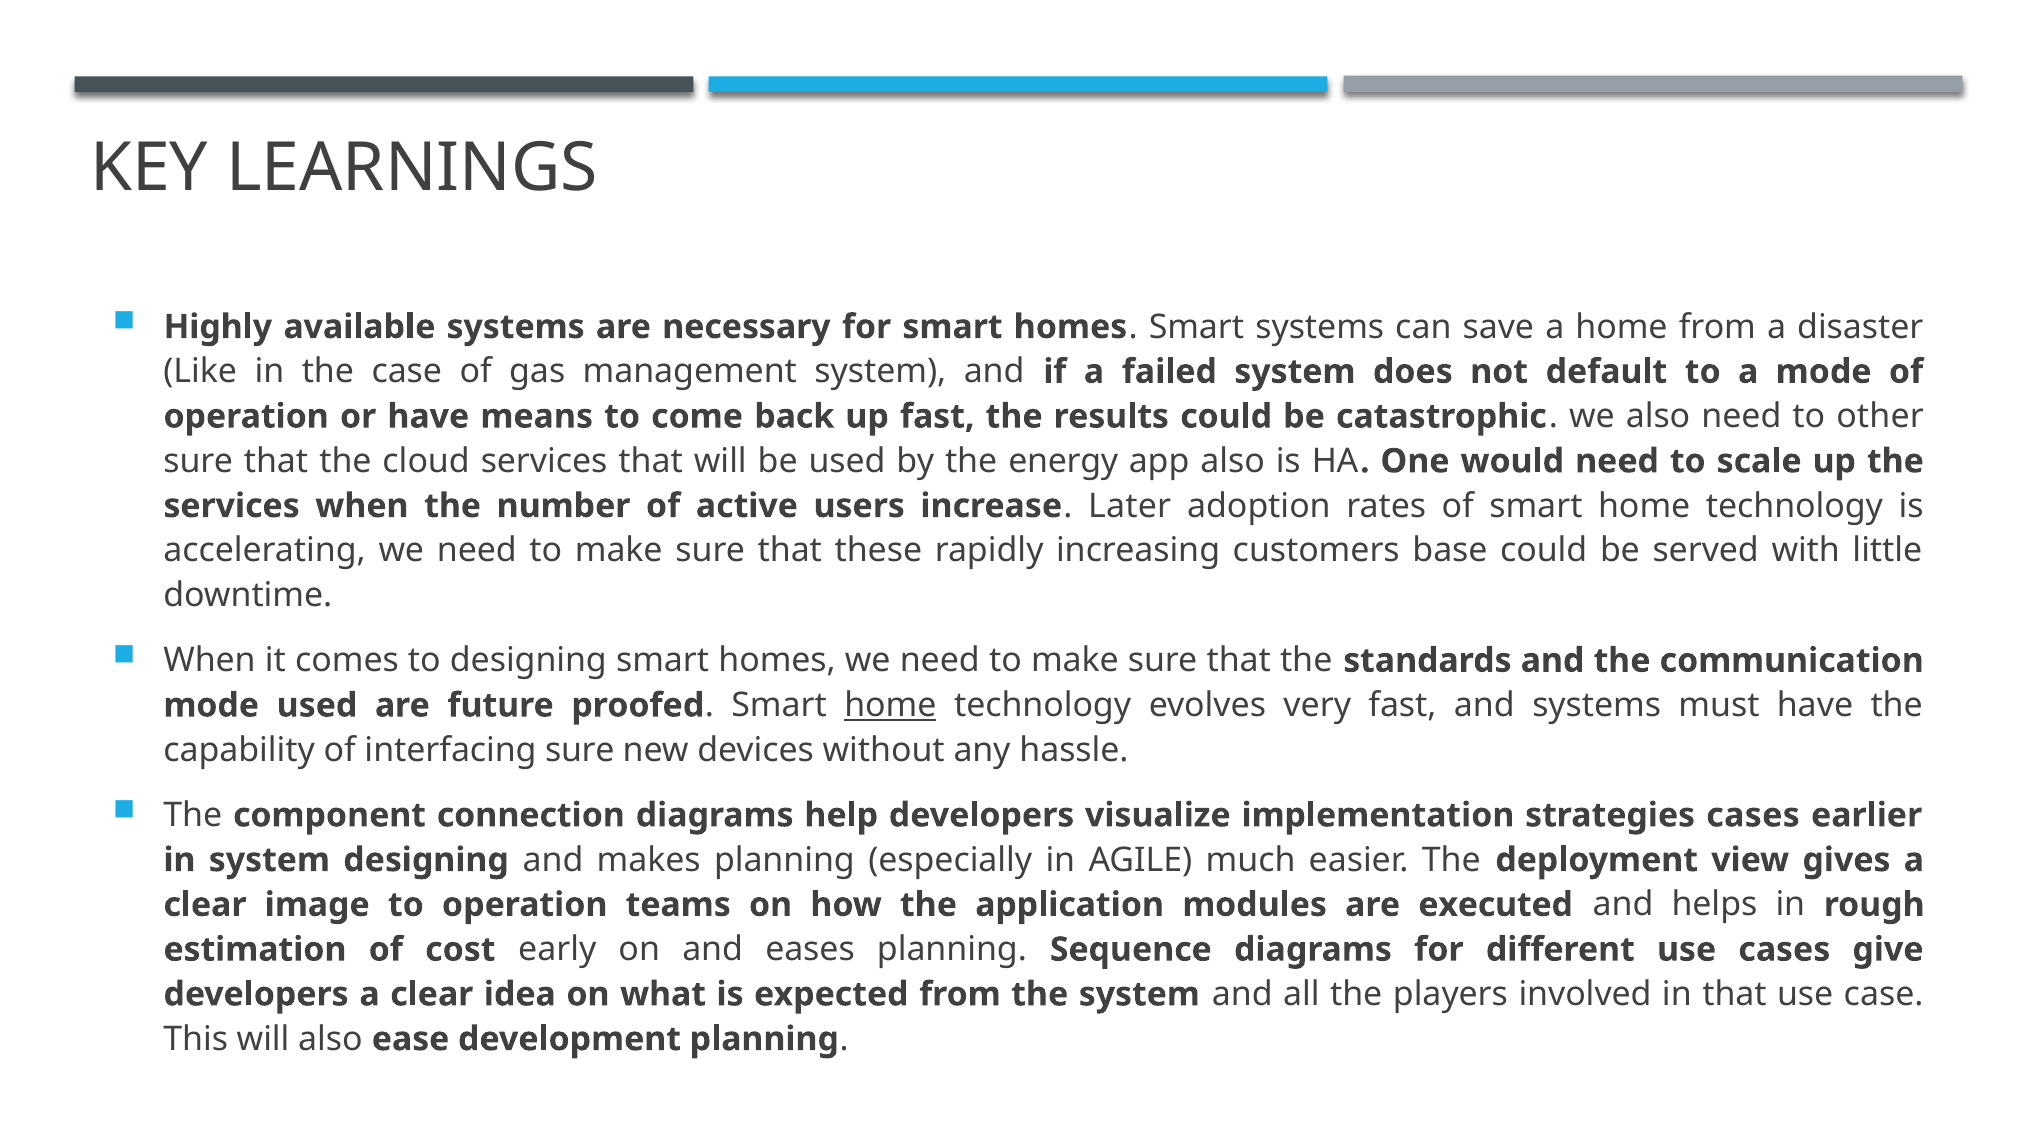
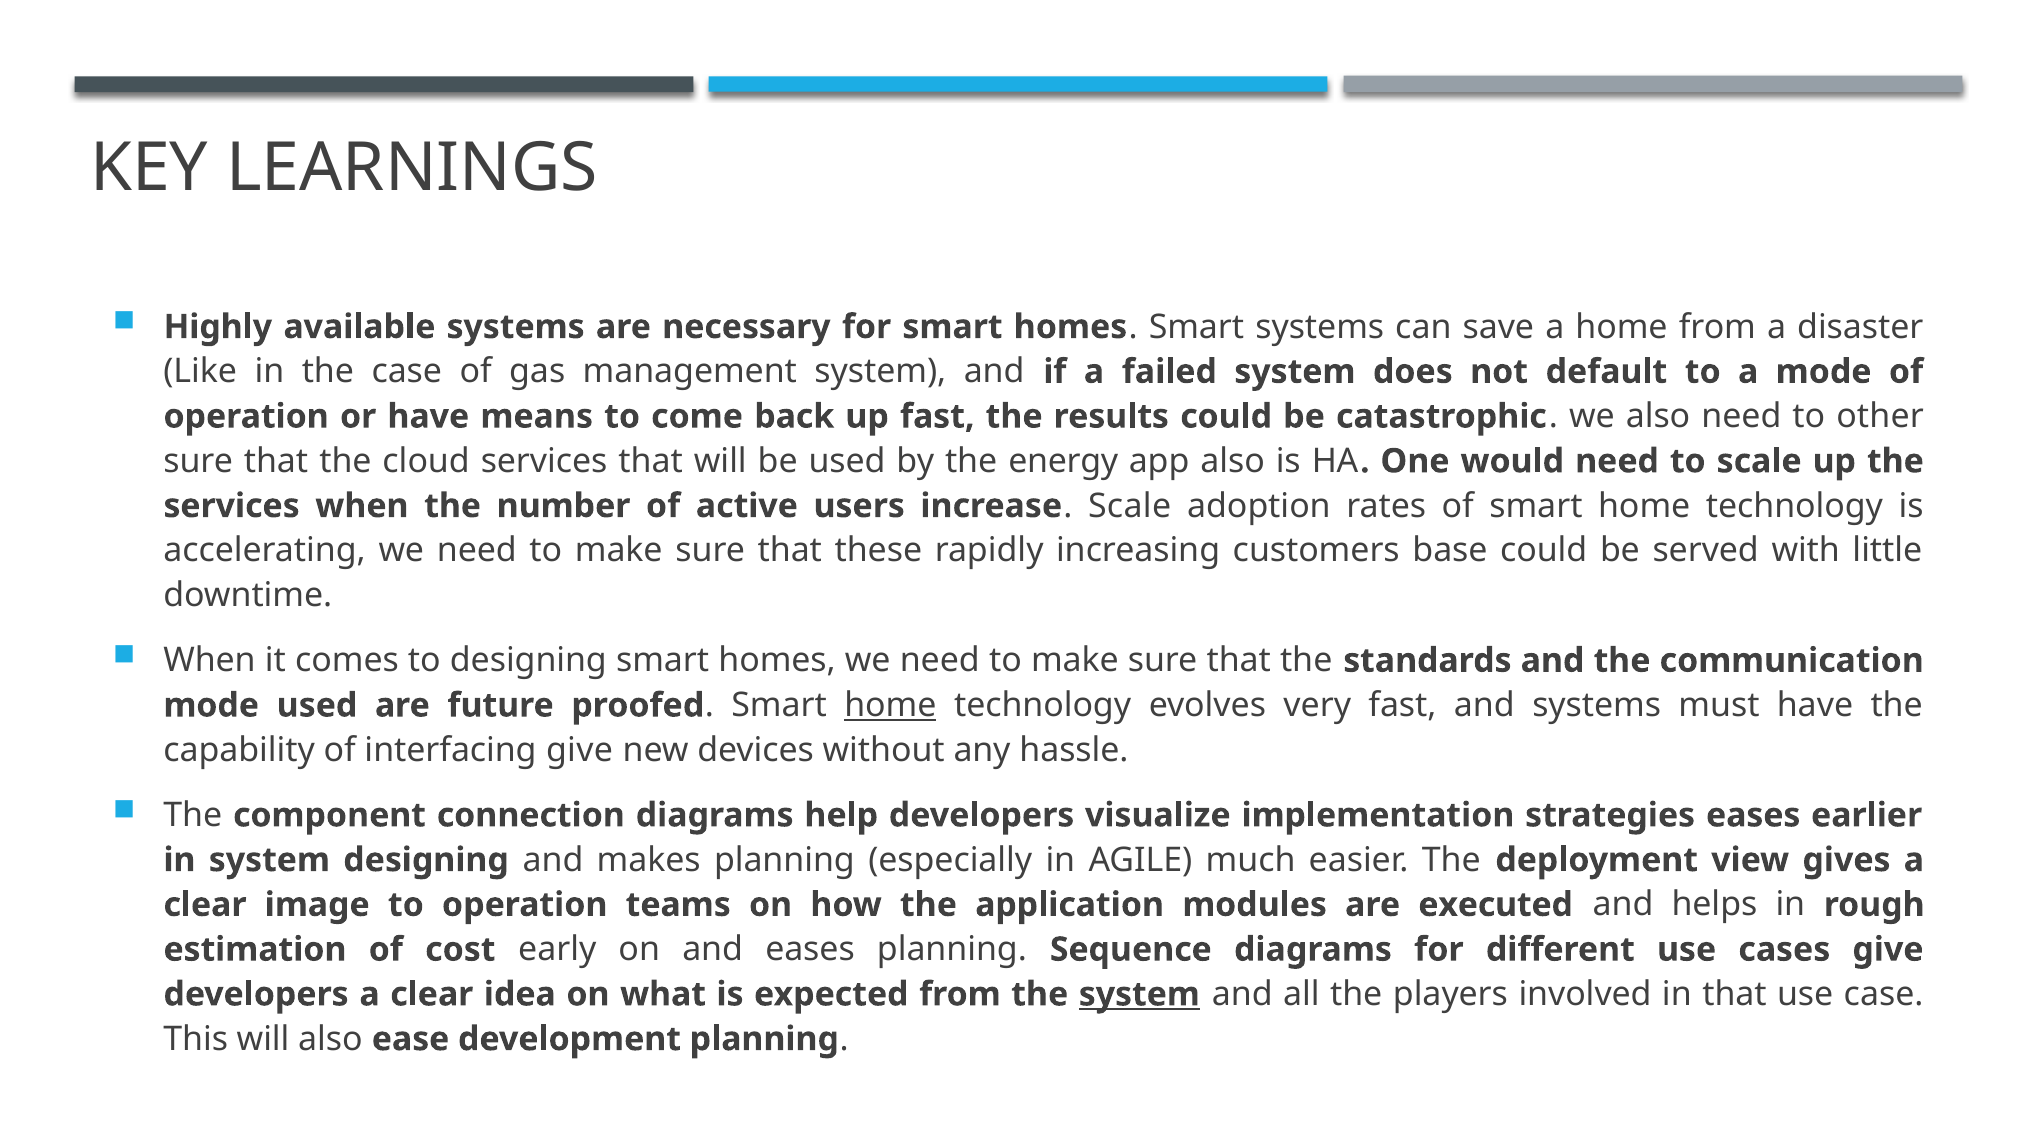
increase Later: Later -> Scale (1130, 506)
interfacing sure: sure -> give (580, 750)
strategies cases: cases -> eases (1753, 815)
system underline: none -> present (1139, 994)
